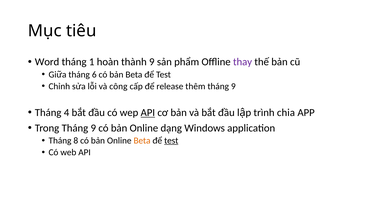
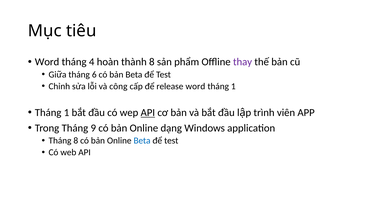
1: 1 -> 4 (92, 62)
thành 9: 9 -> 8 (152, 62)
release thêm: thêm -> word (195, 87)
9: 9 -> 1 (233, 87)
4: 4 -> 1 (67, 113)
chia: chia -> viên (286, 113)
Beta colour: orange -> blue (142, 141)
test underline: present -> none (171, 141)
